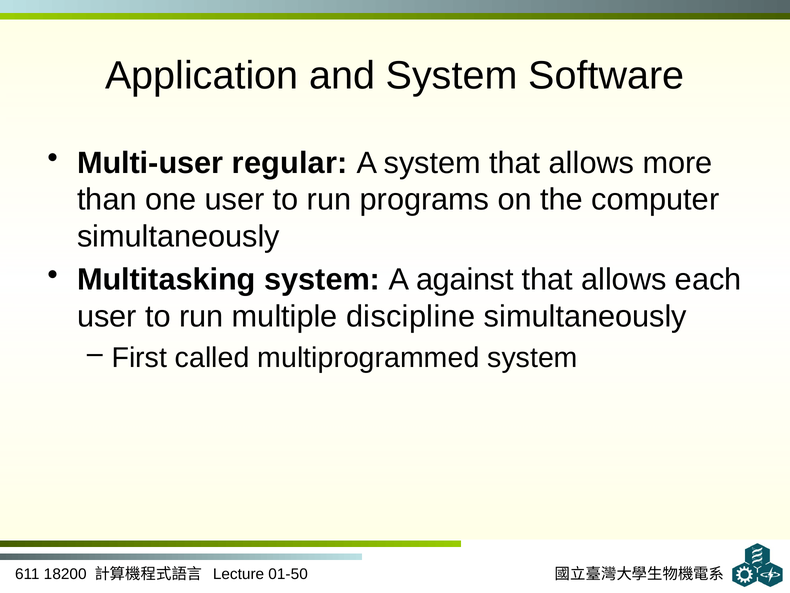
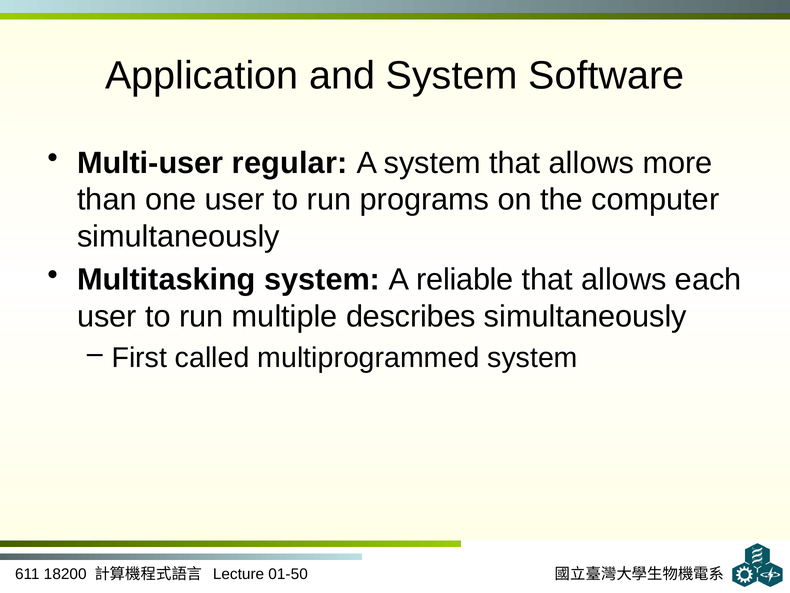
against: against -> reliable (465, 280)
discipline: discipline -> describes (411, 316)
